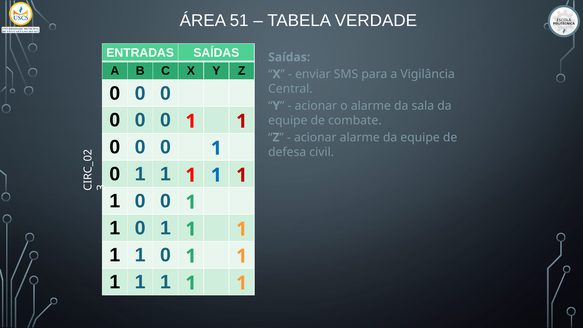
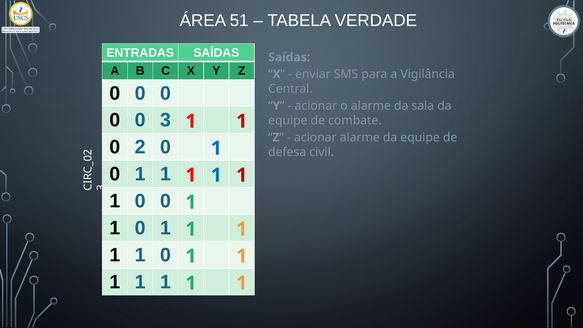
0: 0 -> 3 (166, 120)
0: 0 -> 2 (140, 147)
